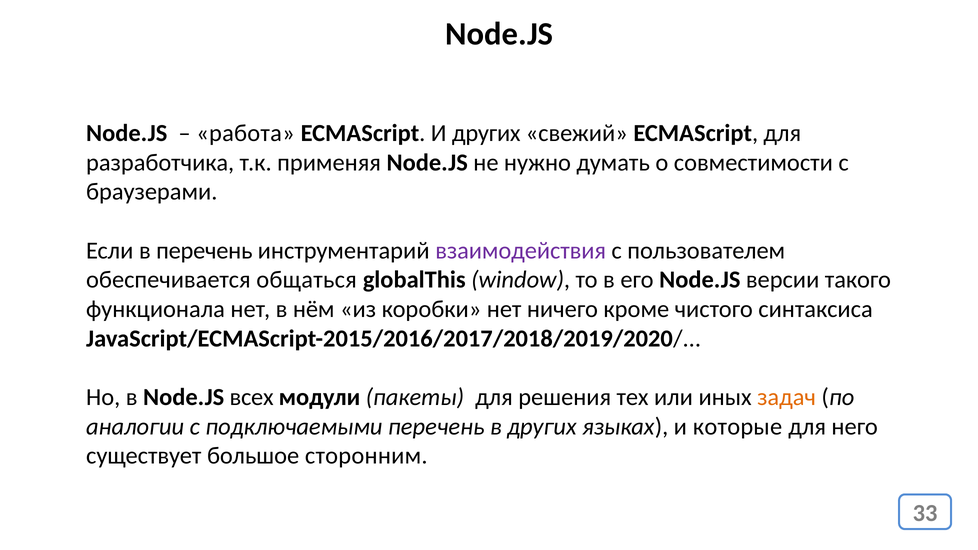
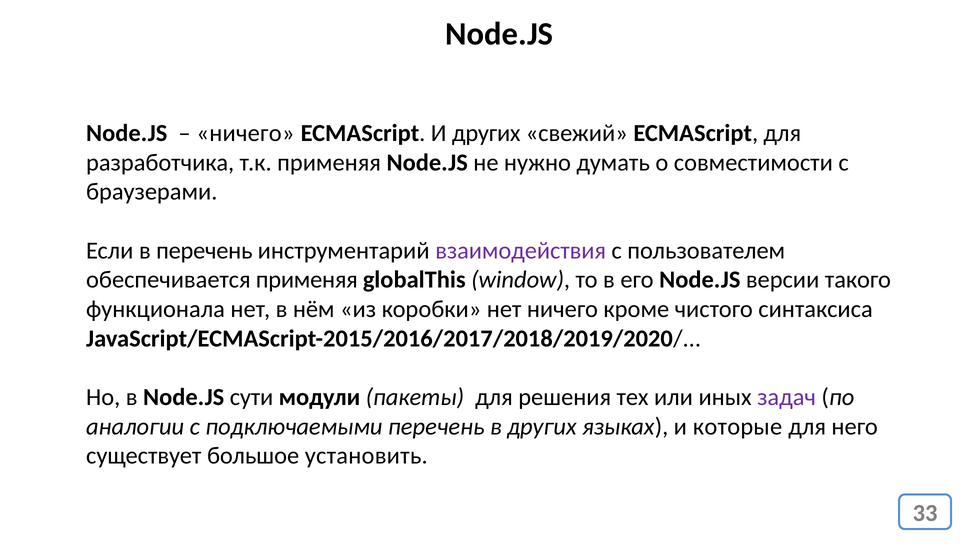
работа: работа -> ничего (245, 133)
обеспечивается общаться: общаться -> применяя (307, 280)
всех: всех -> сути (252, 397)
задач colour: orange -> purple (787, 397)
сторонним: сторонним -> установить (366, 456)
